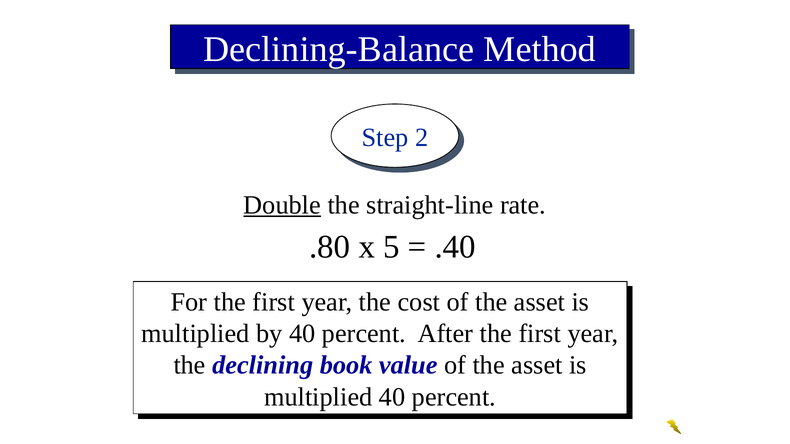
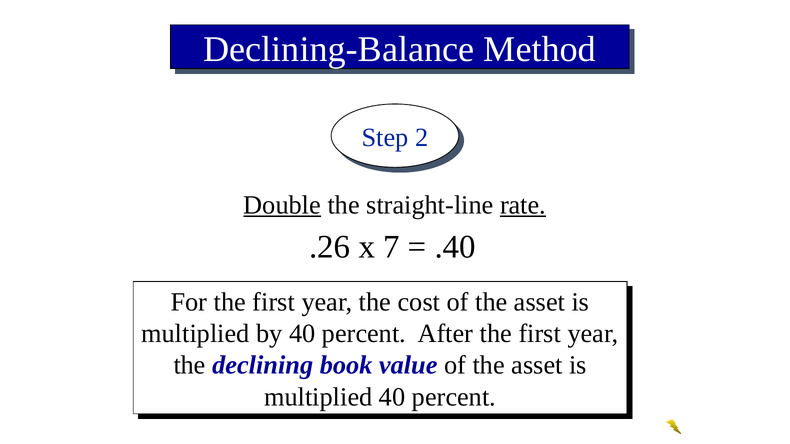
rate underline: none -> present (523, 205)
.80: .80 -> .26 (330, 247)
5: 5 -> 7 (391, 247)
